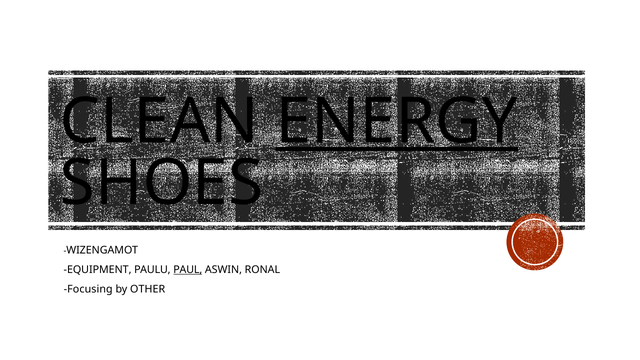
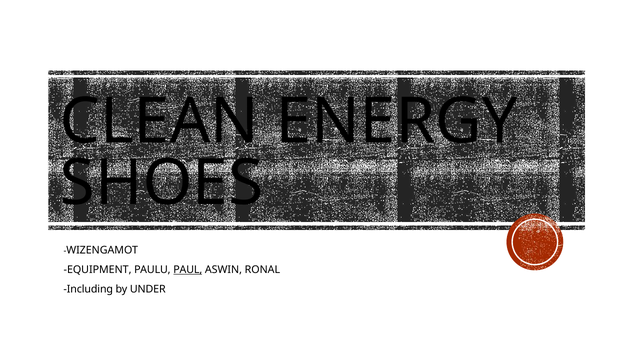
ENERGY underline: present -> none (397, 121)
Focusing: Focusing -> Including (88, 289)
OTHER: OTHER -> UNDER (148, 289)
